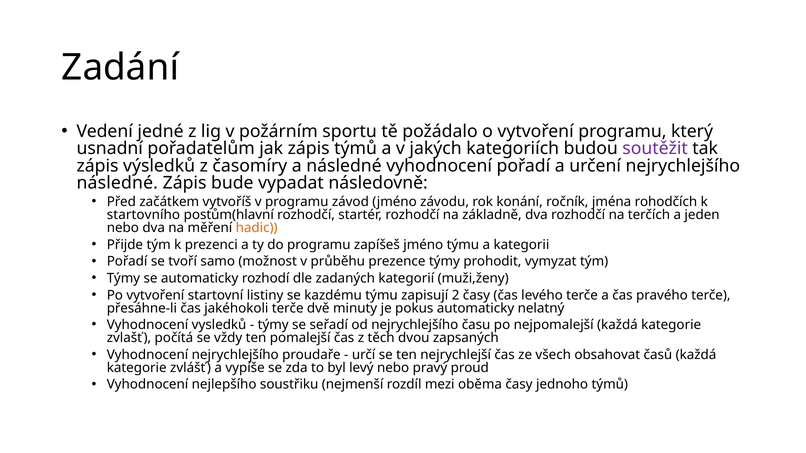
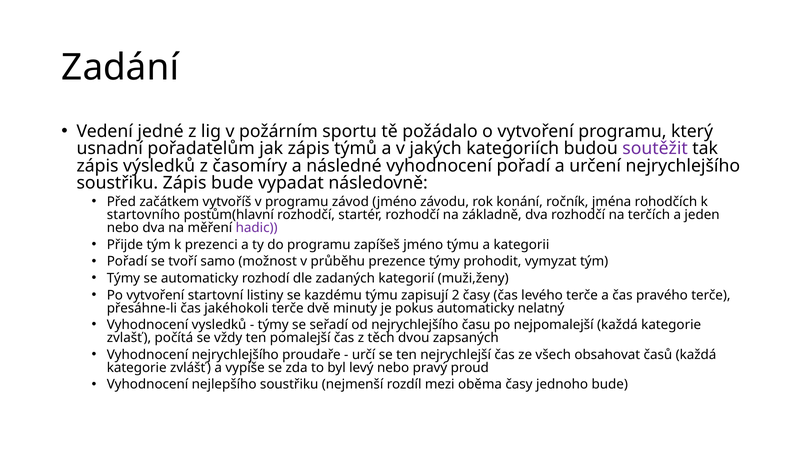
následné: následné -> soustřiku (117, 183)
hadic colour: orange -> purple (257, 228)
jednoho týmů: týmů -> bude (610, 385)
